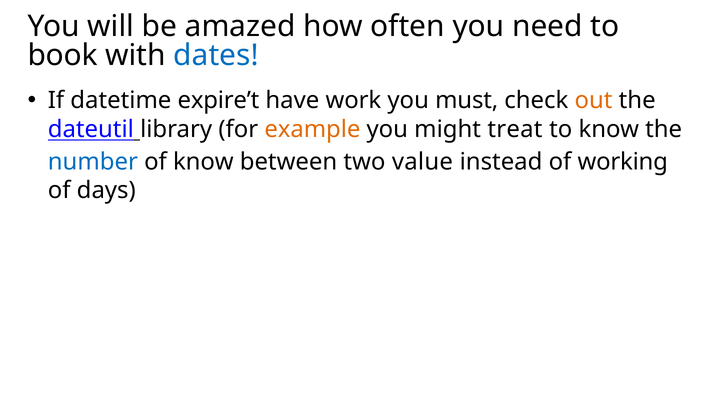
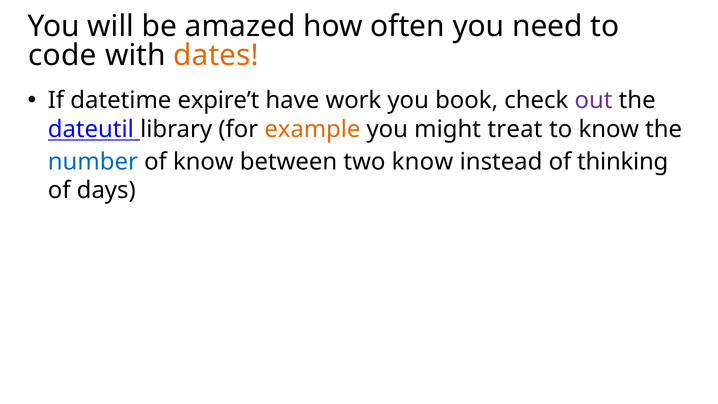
book: book -> code (62, 55)
dates colour: blue -> orange (216, 55)
must: must -> book (467, 100)
out colour: orange -> purple (594, 100)
two value: value -> know (422, 162)
working: working -> thinking (623, 162)
